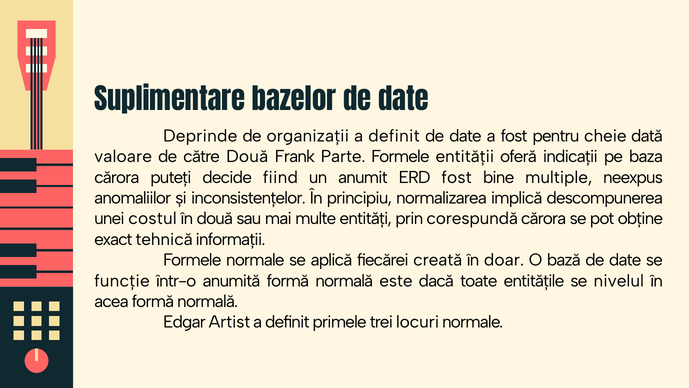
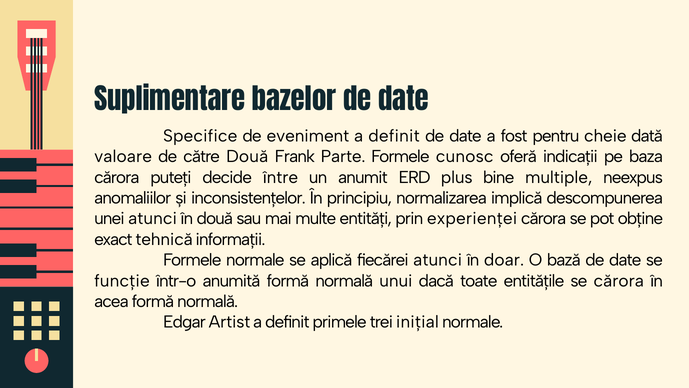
Deprinde: Deprinde -> Specifice (200, 136)
organizații: organizații -> eveniment (308, 136)
entității: entității -> cunosc (465, 157)
fiind: fiind -> între (280, 177)
ERD fost: fost -> plus (457, 177)
unei costul: costul -> atunci (153, 219)
corespundă: corespundă -> experienței (472, 219)
fiecărei creată: creată -> atunci (438, 260)
este: este -> unui (396, 281)
se nivelul: nivelul -> cărora (619, 281)
locuri: locuri -> inițial (417, 322)
